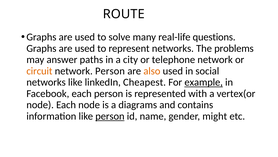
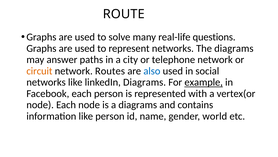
The problems: problems -> diagrams (234, 48)
network Person: Person -> Routes (110, 71)
also colour: orange -> blue (152, 71)
linkedIn Cheapest: Cheapest -> Diagrams (145, 82)
person underline: present -> none (110, 116)
might: might -> world (215, 116)
